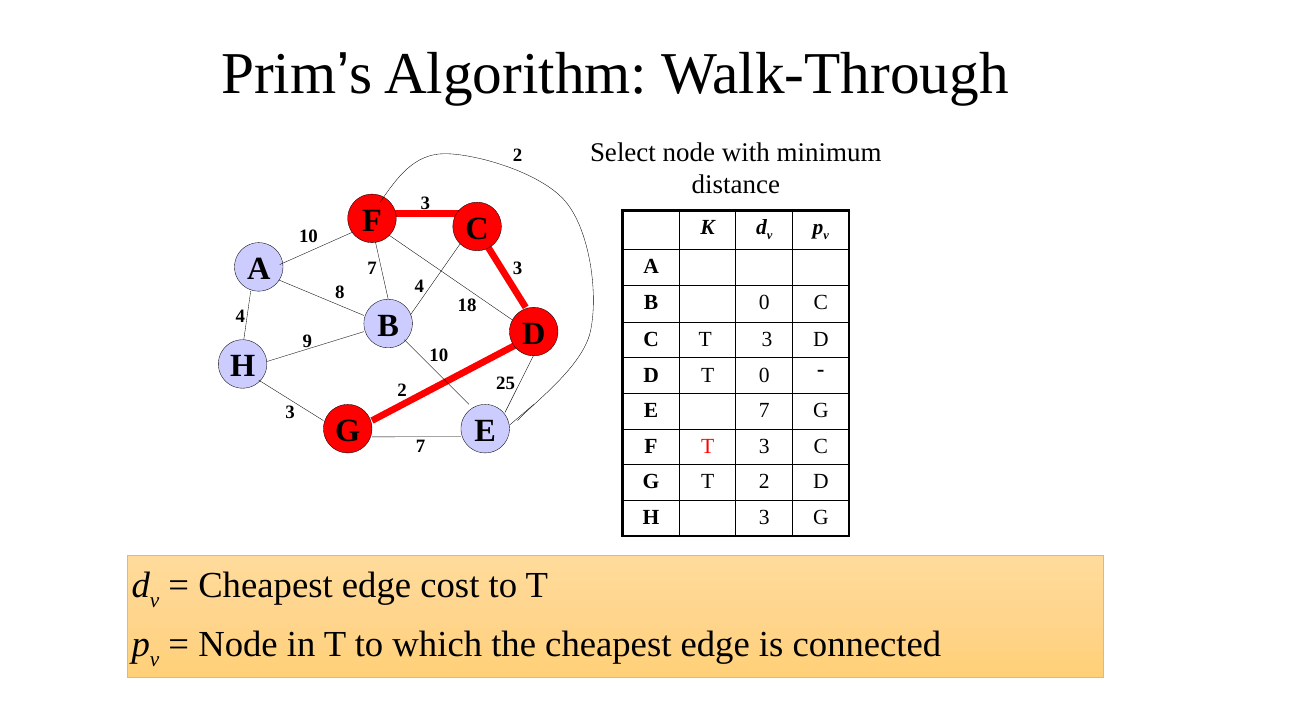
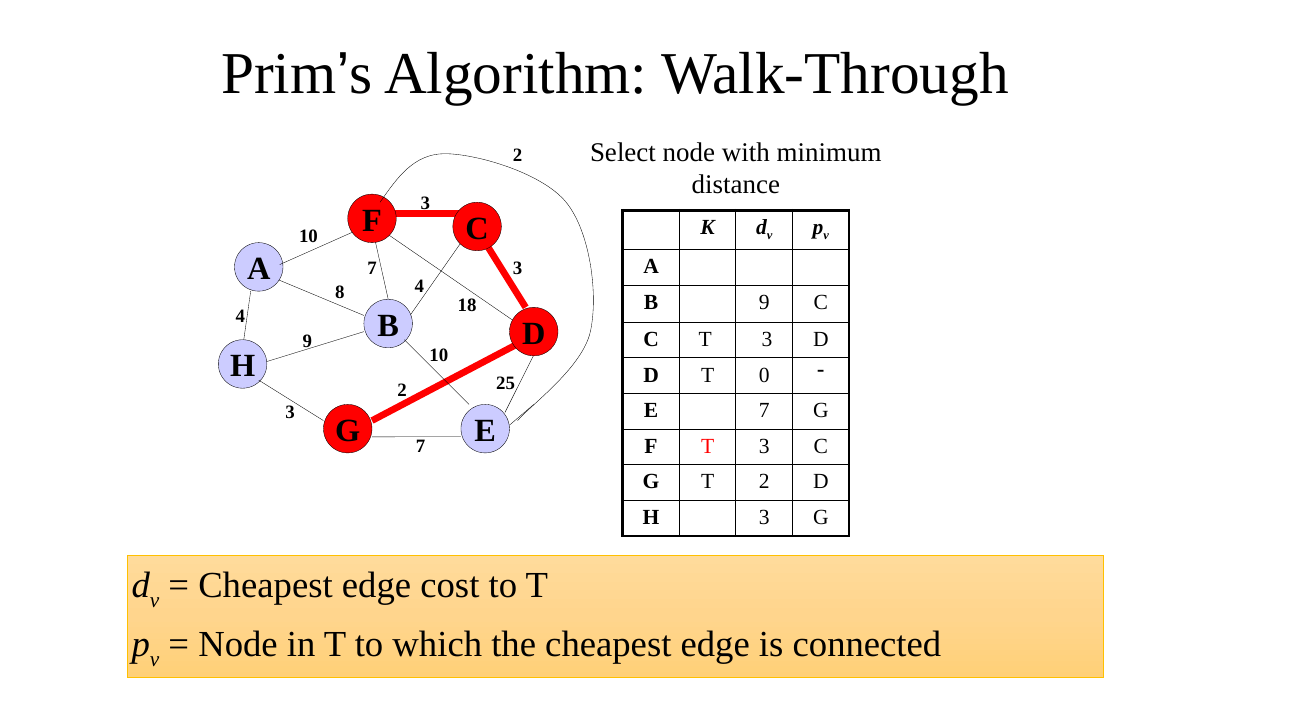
B 0: 0 -> 9 (764, 302)
